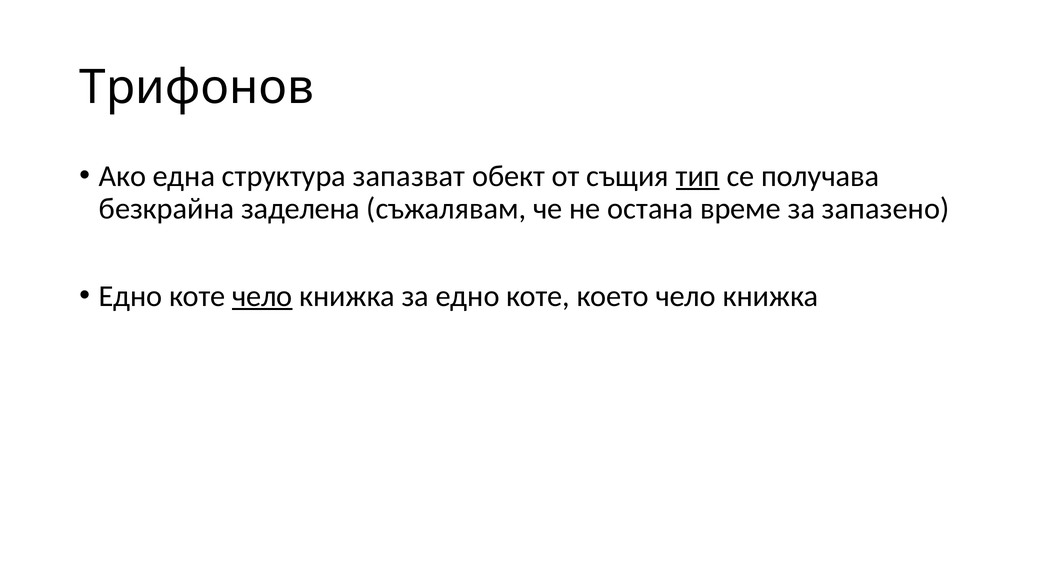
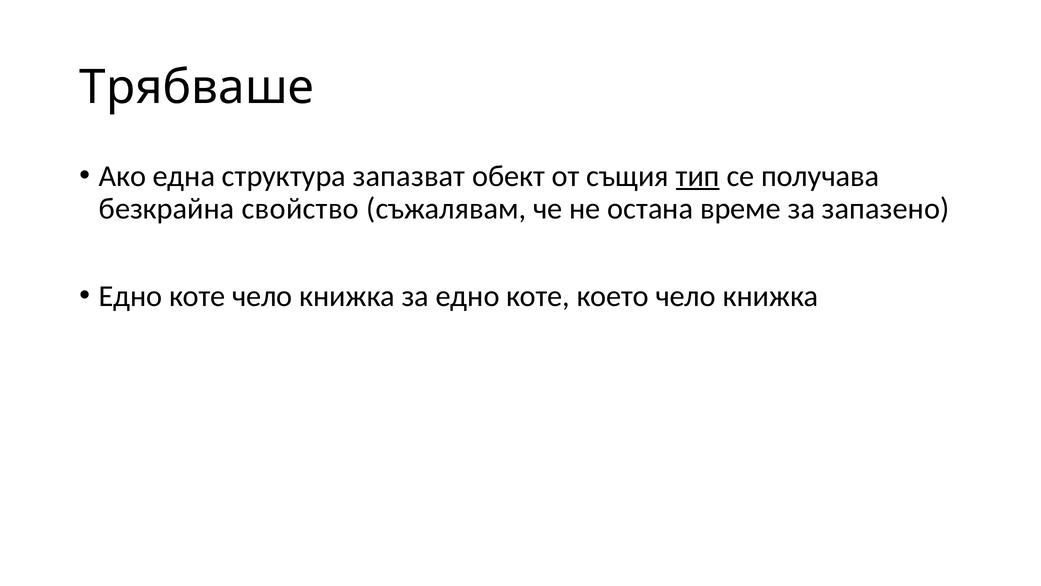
Трифонов: Трифонов -> Трябваше (197, 87)
заделена: заделена -> свойство (300, 209)
чело underline: present -> none (262, 296)
